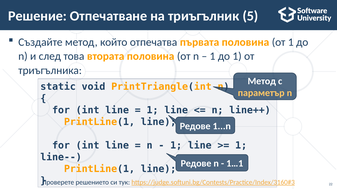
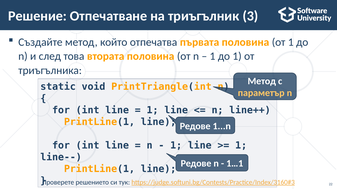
5: 5 -> 3 (250, 16)
